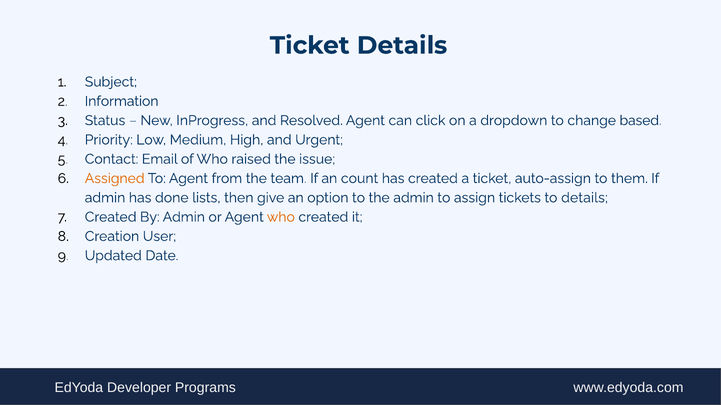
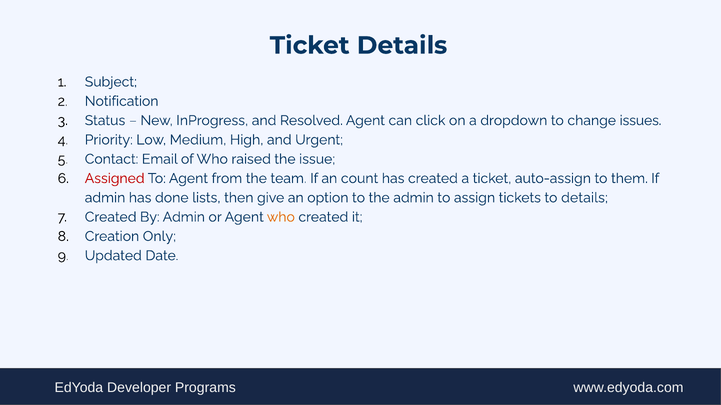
Information: Information -> Notification (122, 101)
based: based -> issues (641, 121)
Assigned colour: orange -> red (115, 179)
User: User -> Only (159, 237)
